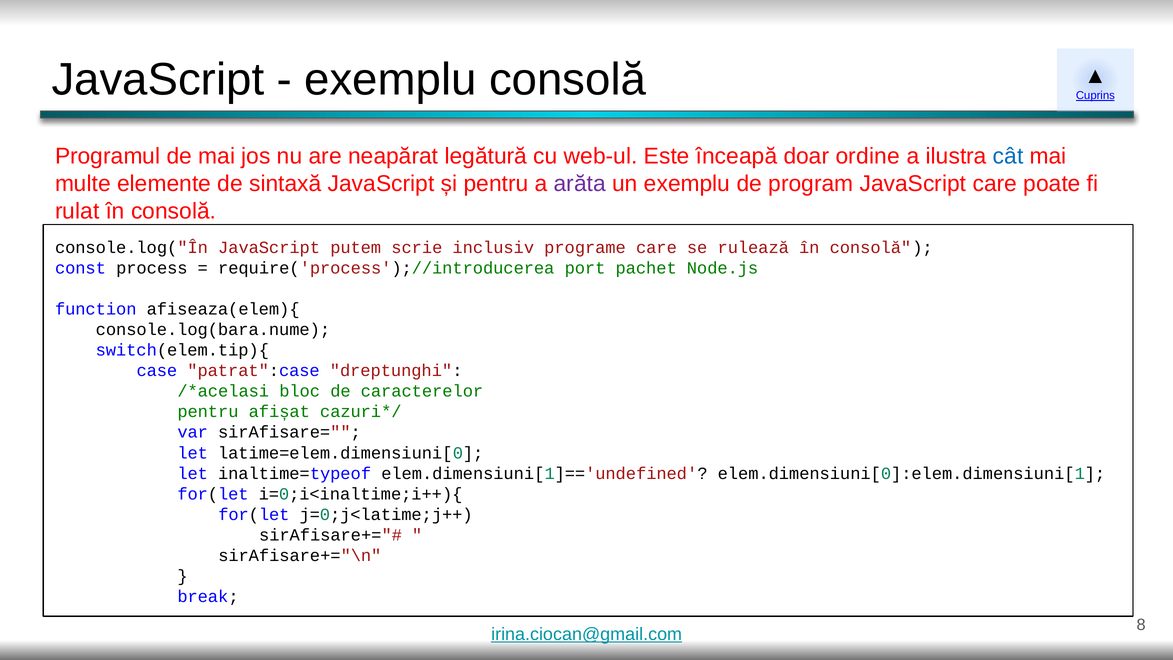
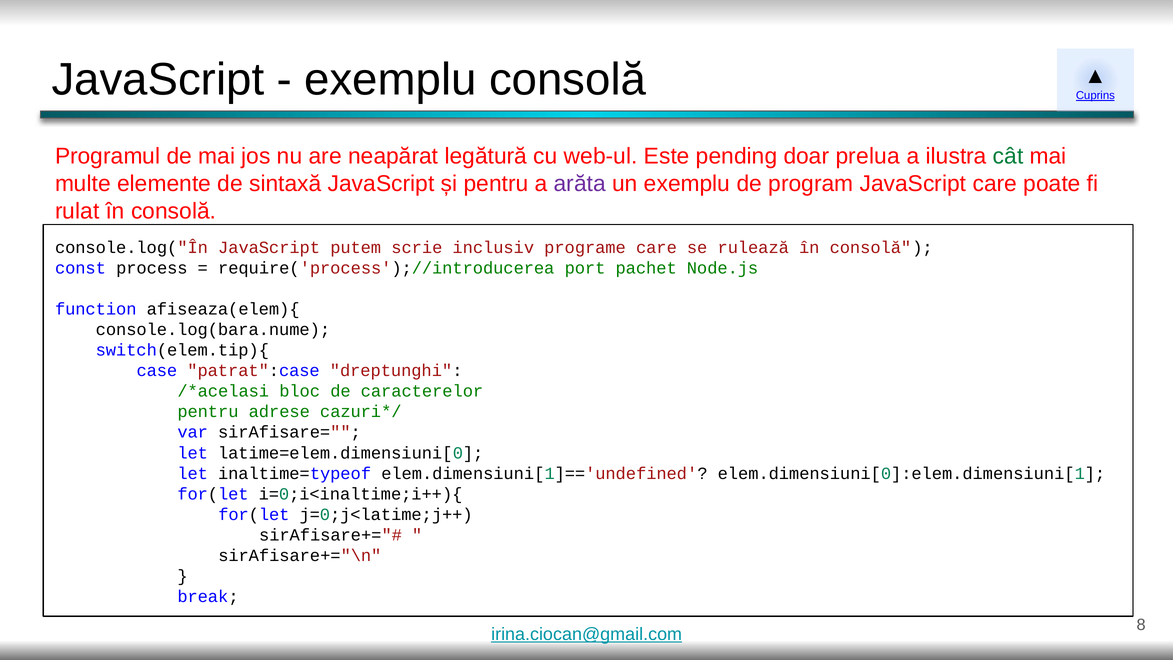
înceapă: înceapă -> pending (737, 156)
ordine: ordine -> prelua (868, 156)
cât colour: blue -> green (1008, 156)
afișat: afișat -> adrese (279, 412)
